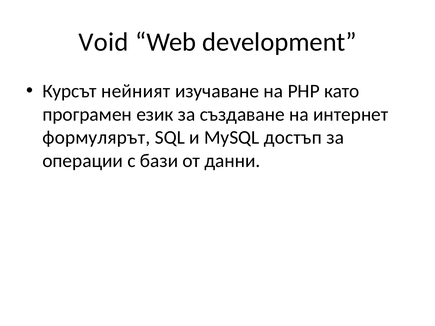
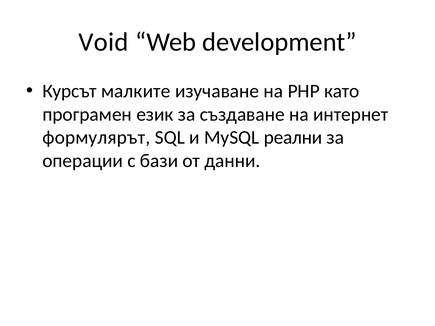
нейният: нейният -> малките (136, 91)
достъп: достъп -> реални (293, 138)
